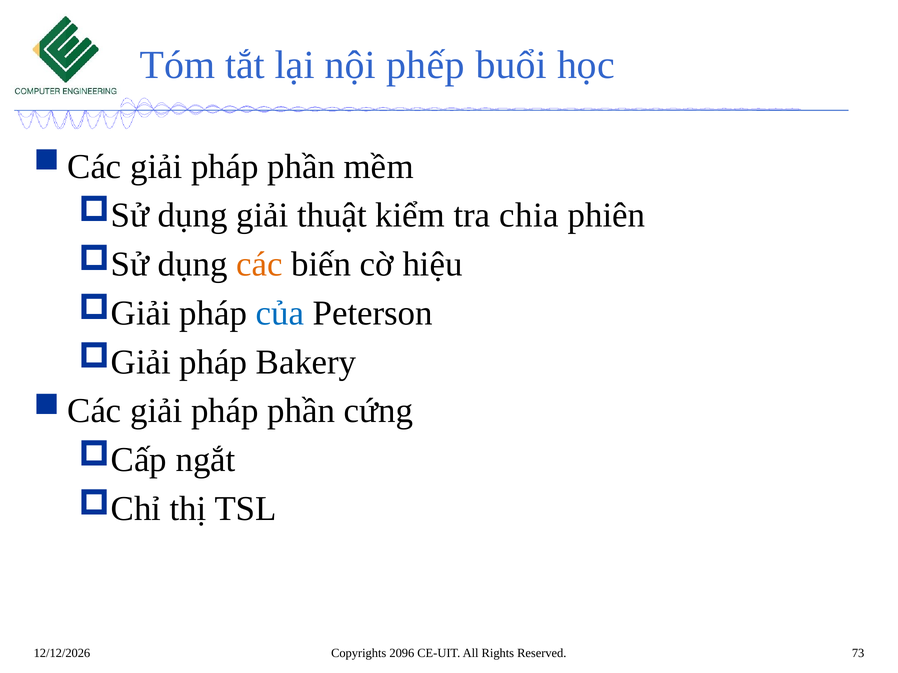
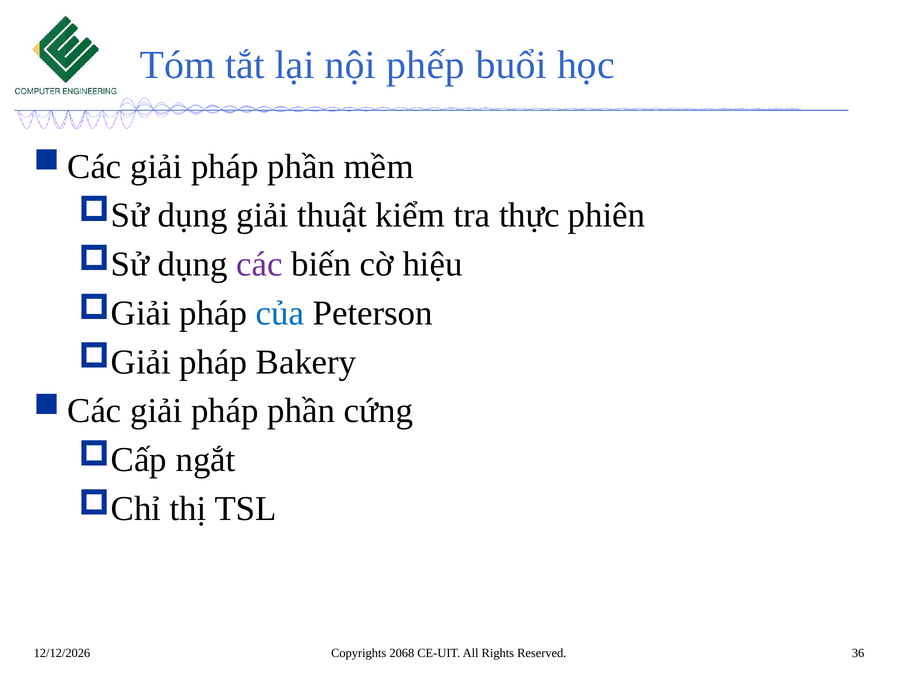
chia: chia -> thực (529, 216)
các colour: orange -> purple (259, 264)
2096: 2096 -> 2068 (402, 654)
73: 73 -> 36 (858, 654)
